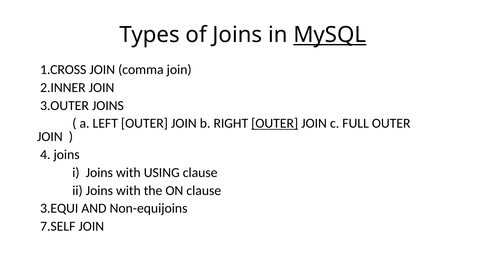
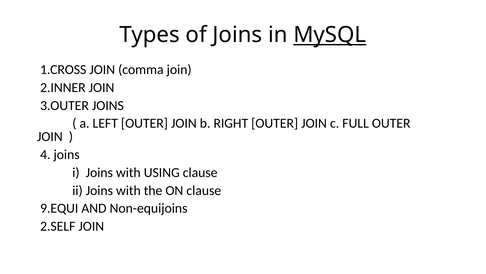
OUTER underline: present -> none (275, 123)
3.EQUI: 3.EQUI -> 9.EQUI (59, 208)
7.SELF: 7.SELF -> 2.SELF (58, 226)
